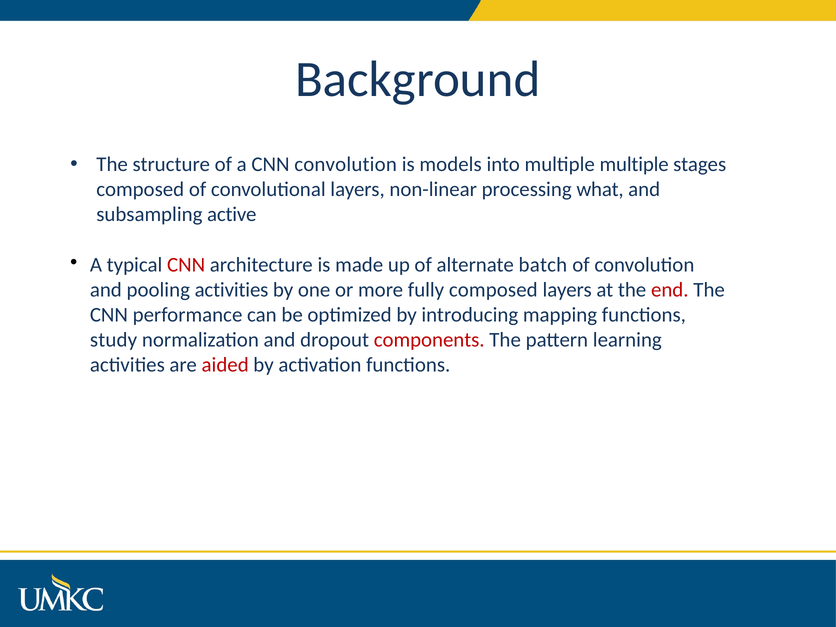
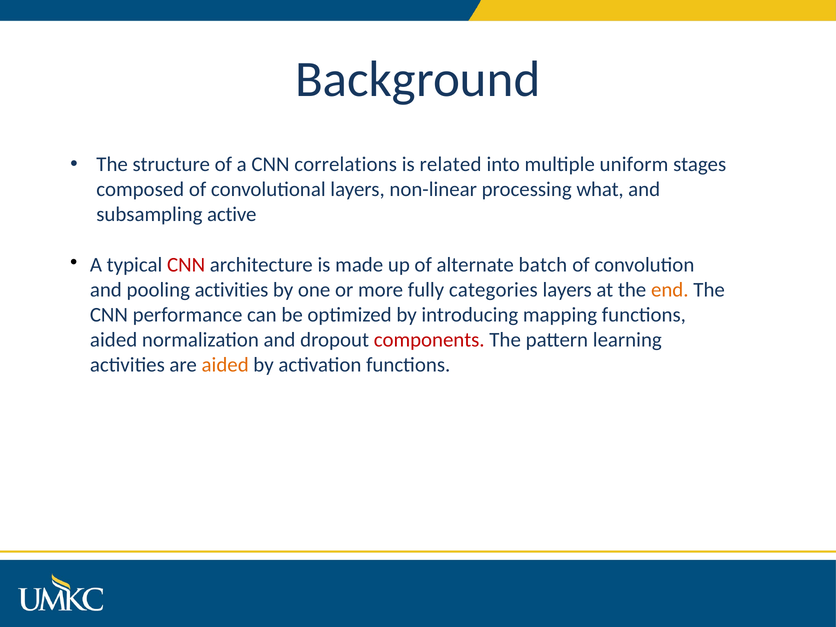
CNN convolution: convolution -> correlations (346, 164)
models: models -> related (451, 164)
multiple multiple: multiple -> uniform (634, 164)
fully composed: composed -> categories (493, 290)
end colour: red -> orange (670, 290)
study: study -> aided (114, 340)
aided colour: red -> orange (225, 365)
